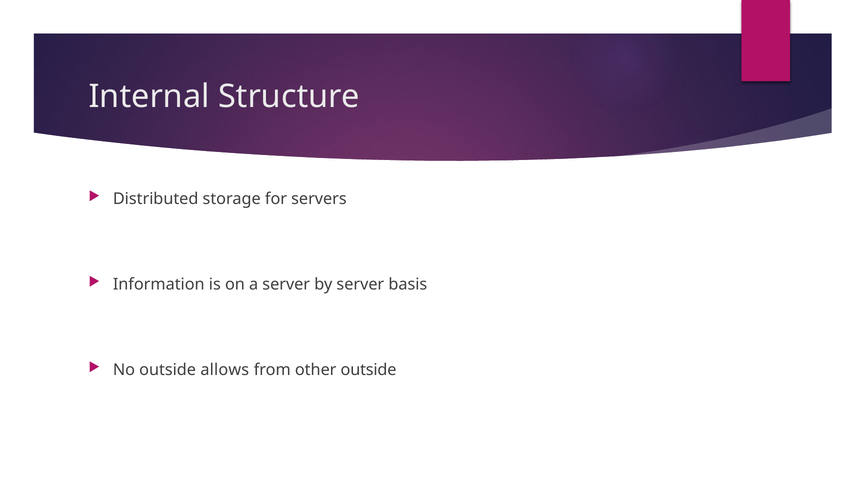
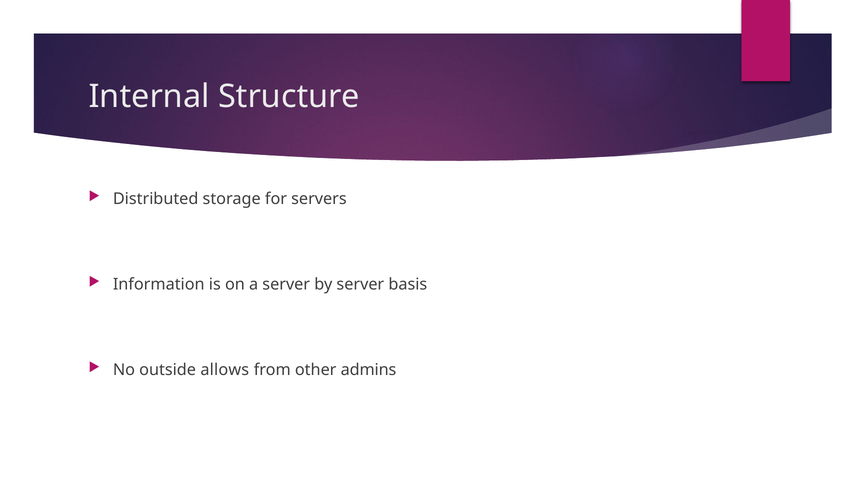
other outside: outside -> admins (369, 370)
